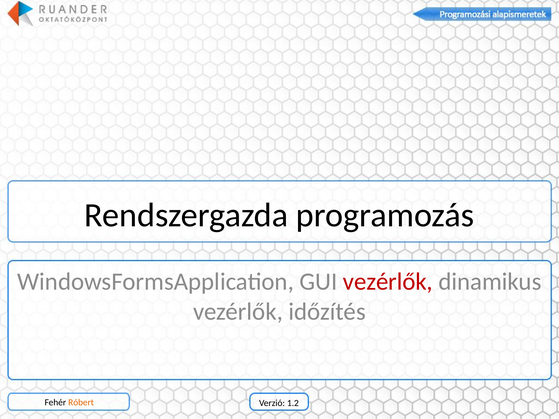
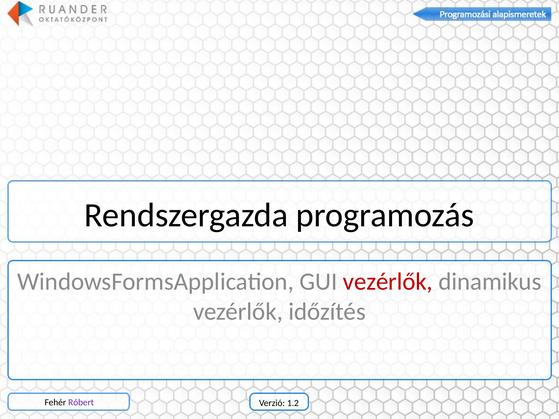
Róbert colour: orange -> purple (81, 403)
